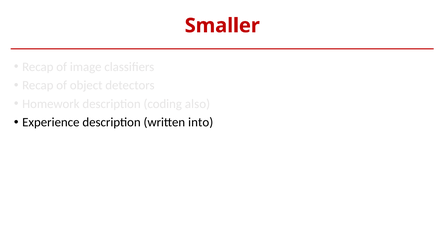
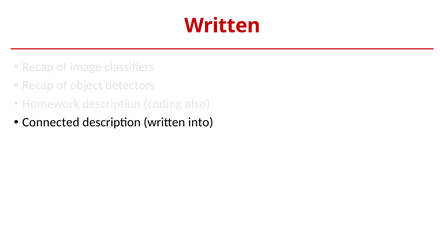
Smaller: Smaller -> Written (222, 26)
Experience: Experience -> Connected (51, 122)
